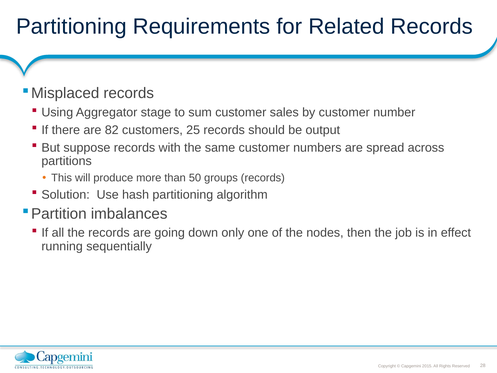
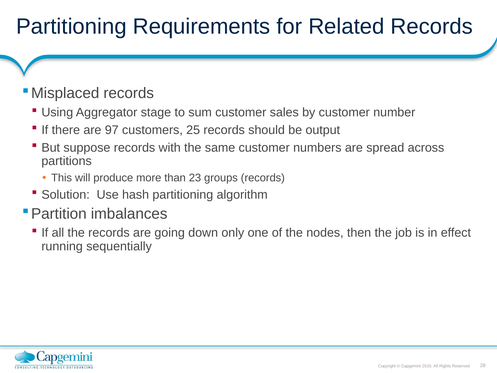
82: 82 -> 97 (112, 130)
50: 50 -> 23 (195, 178)
